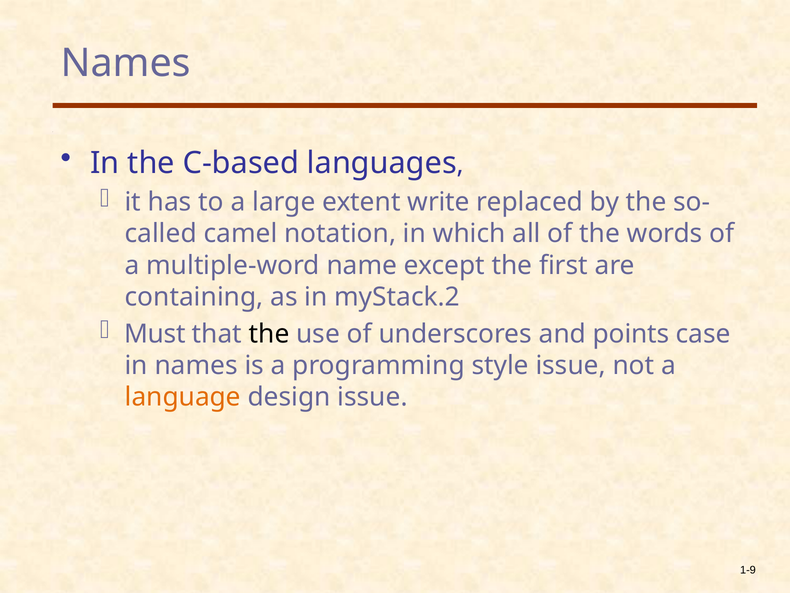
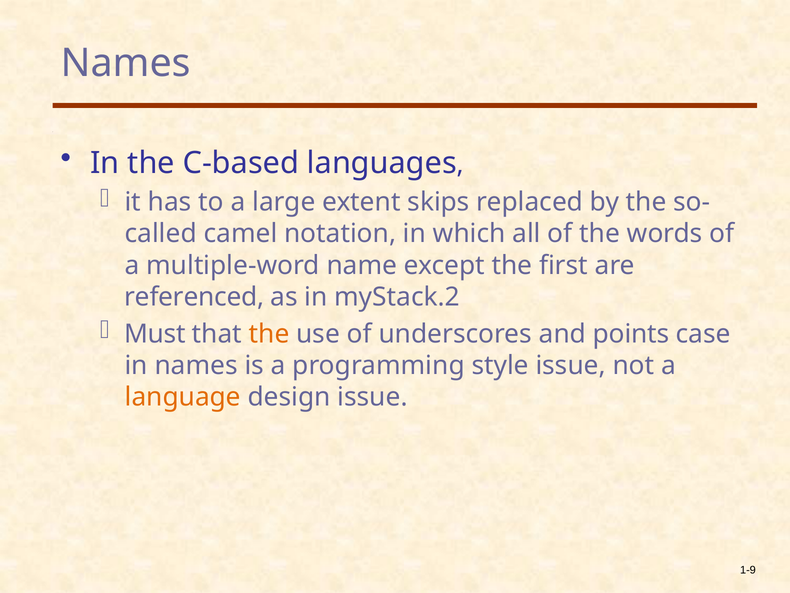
write: write -> skips (439, 202)
containing: containing -> referenced (194, 297)
the colour: black -> orange (269, 334)
